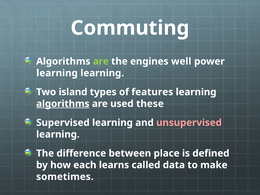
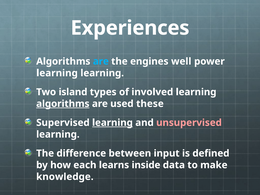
Commuting: Commuting -> Experiences (130, 28)
are colour: light green -> light blue (101, 61)
features: features -> involved (152, 92)
learning underline: none -> present (112, 123)
place: place -> input (167, 153)
called: called -> inside (146, 165)
sometimes: sometimes -> knowledge (65, 177)
